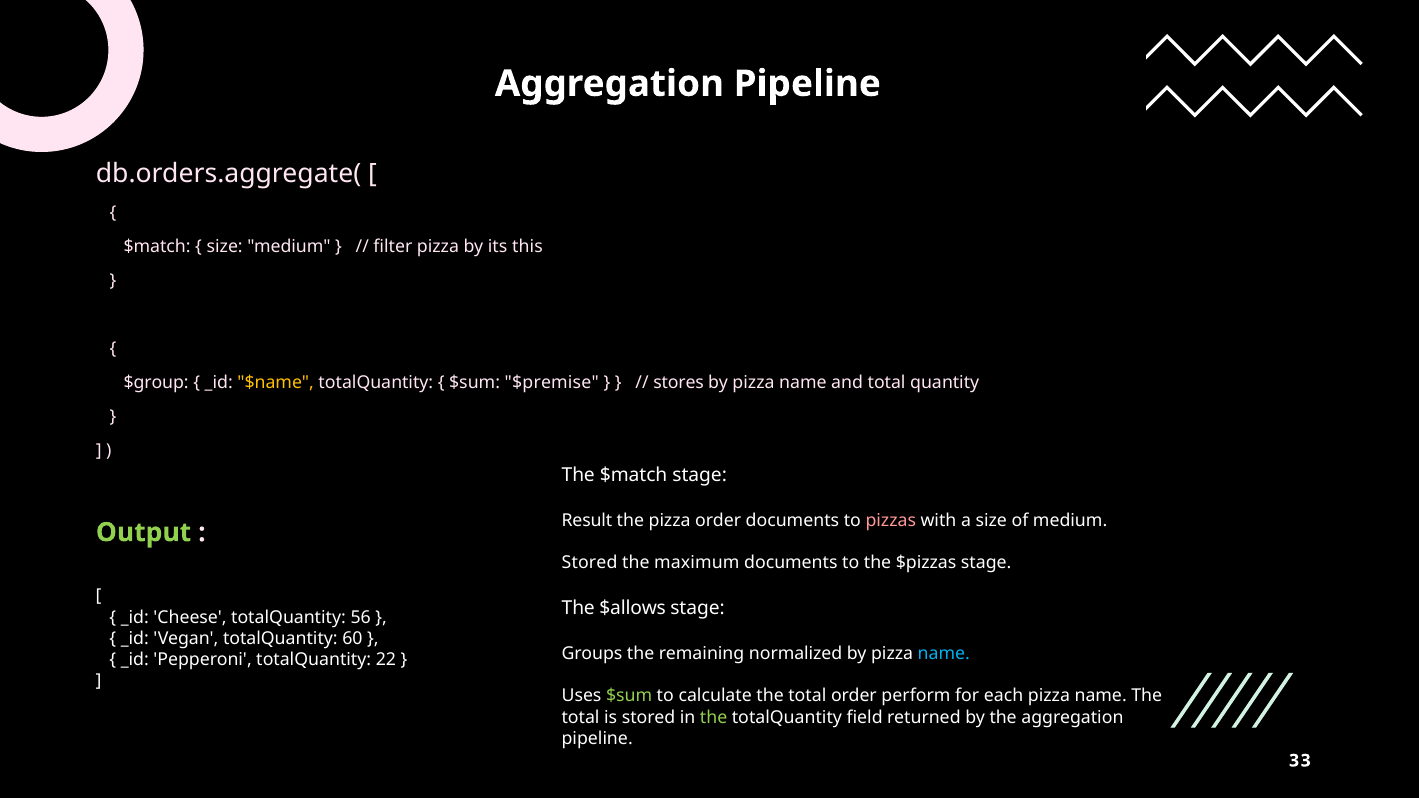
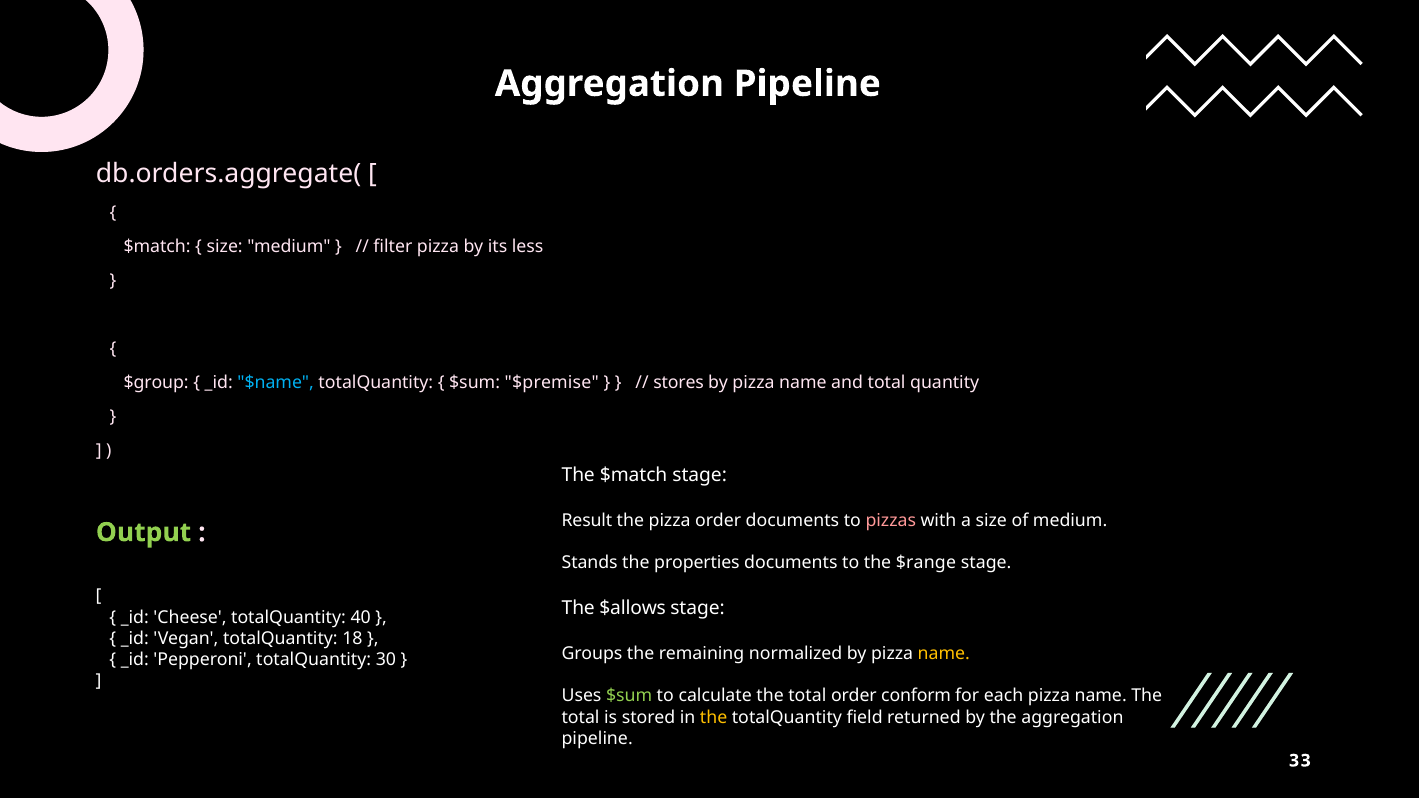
this: this -> less (528, 247)
$name colour: yellow -> light blue (276, 383)
Stored: Stored -> Stands (590, 563)
maximum: maximum -> properties (697, 563)
$pizzas: $pizzas -> $range (926, 563)
56: 56 -> 40 (361, 617)
60: 60 -> 18 (353, 639)
name colour: light blue -> yellow (944, 654)
22: 22 -> 30 (386, 660)
perform: perform -> conform (916, 696)
the colour: light green -> yellow (714, 717)
